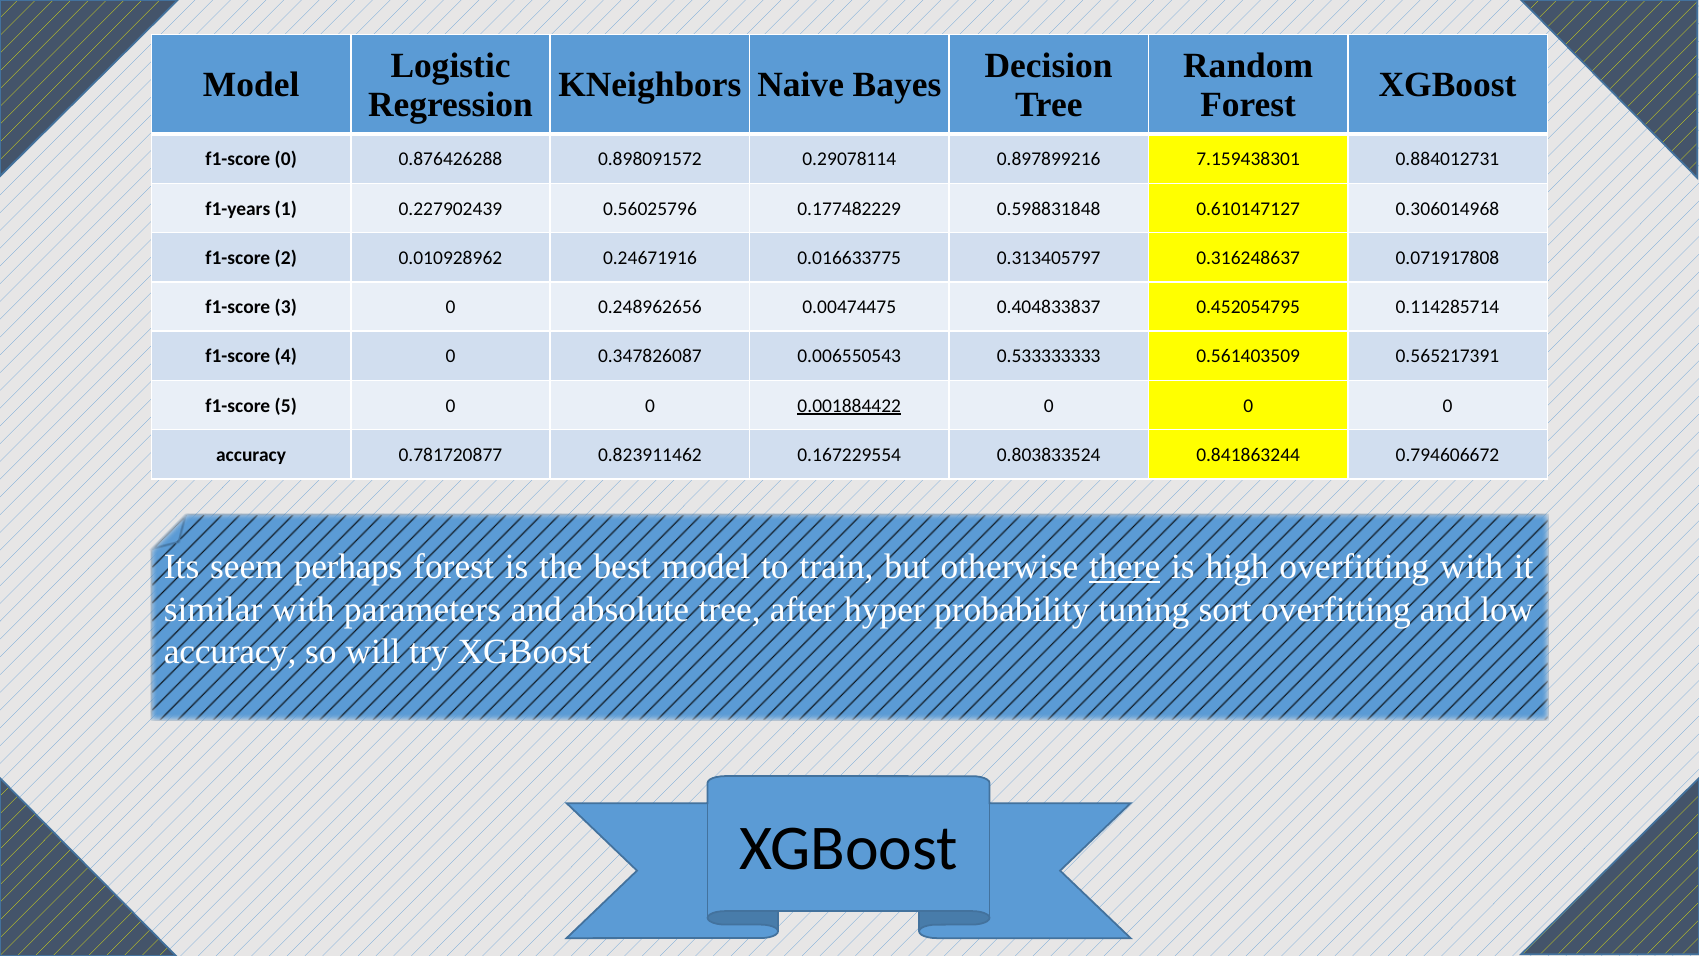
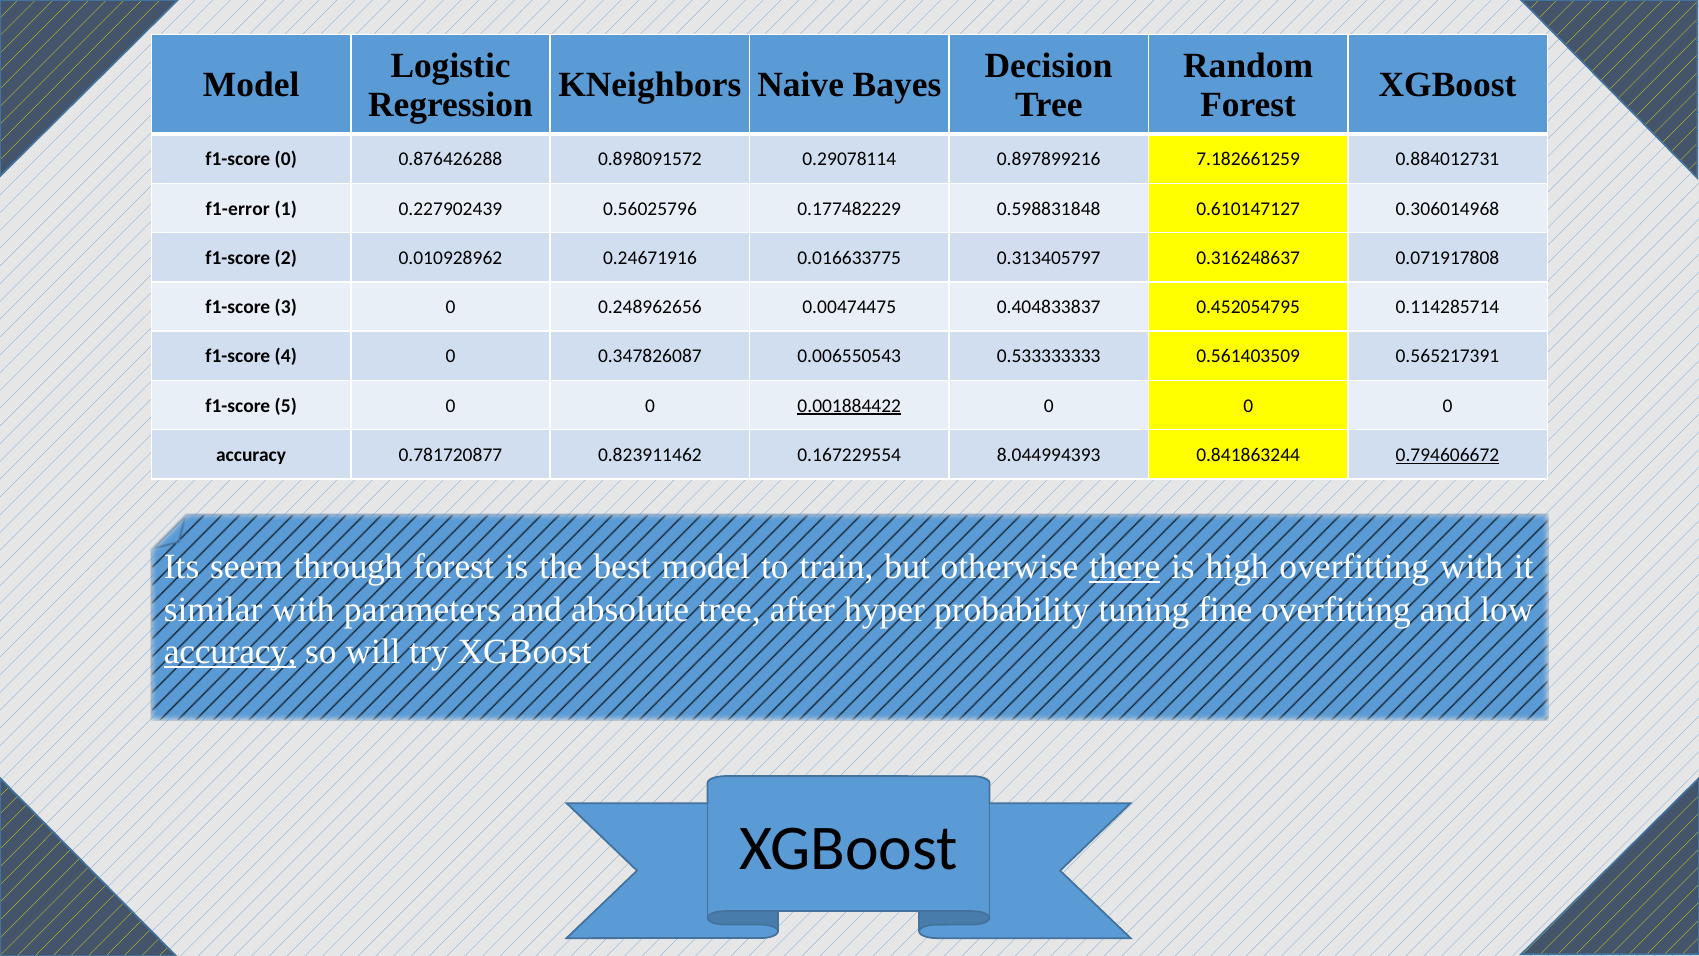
7.159438301: 7.159438301 -> 7.182661259 (1248, 159)
f1-years: f1-years -> f1-error (238, 209)
0.803833524: 0.803833524 -> 8.044994393 (1049, 455)
0.794606672 underline: none -> present (1448, 455)
perhaps: perhaps -> through (348, 567)
sort: sort -> fine (1225, 609)
accuracy underline: none -> present (230, 652)
